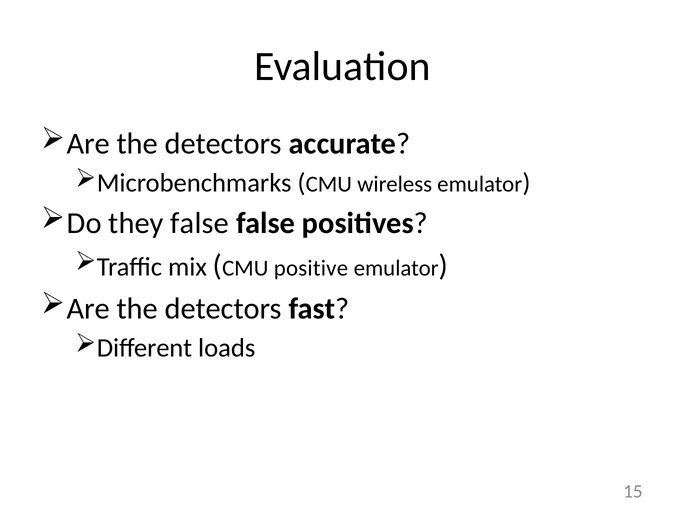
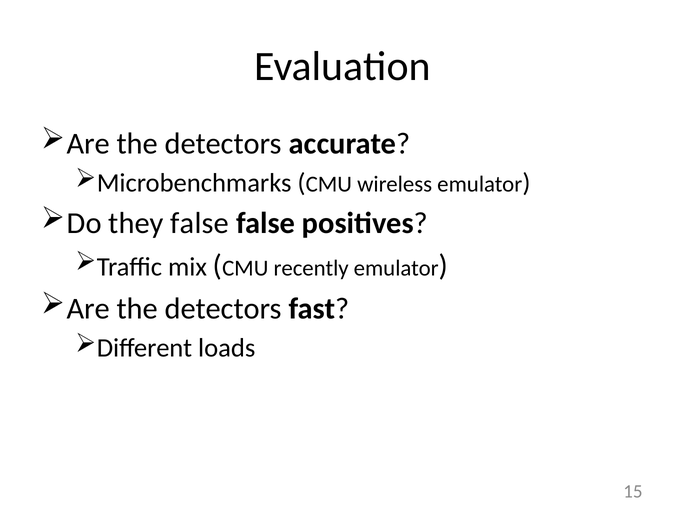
positive: positive -> recently (311, 269)
